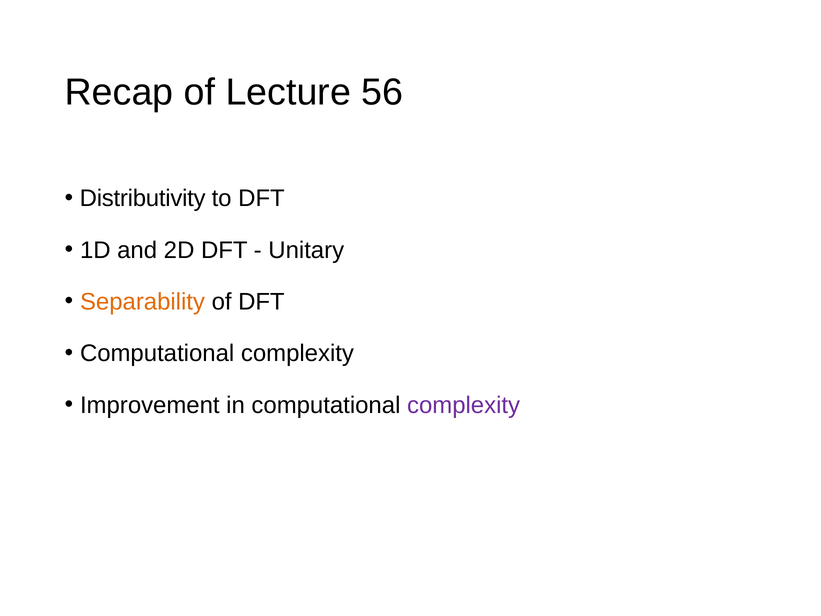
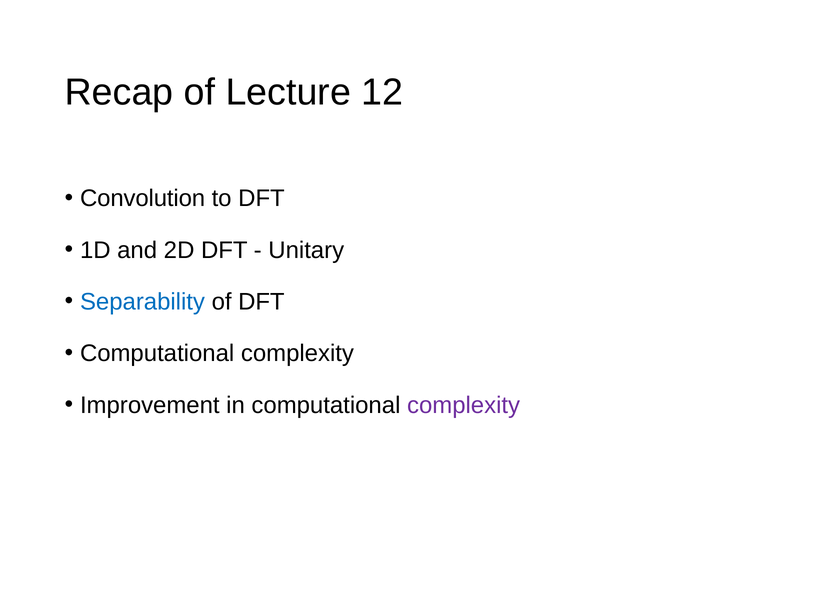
56: 56 -> 12 (382, 92)
Distributivity: Distributivity -> Convolution (143, 198)
Separability colour: orange -> blue (142, 302)
